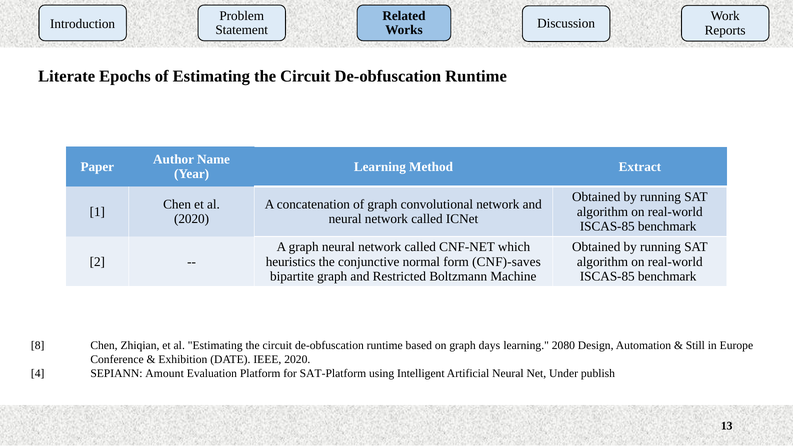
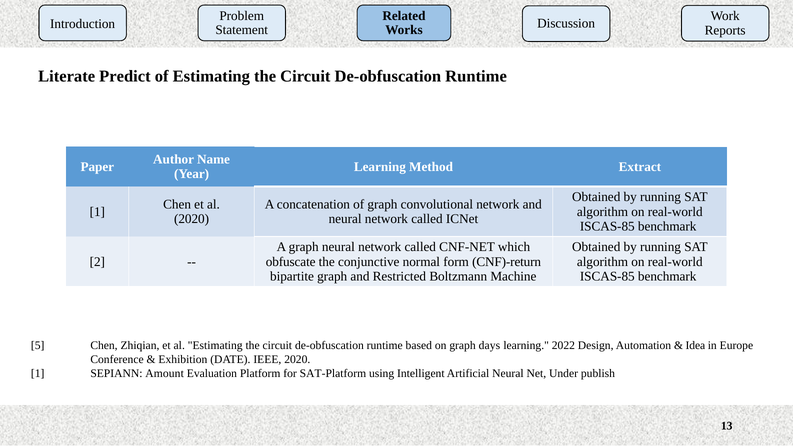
Epochs: Epochs -> Predict (125, 76)
heuristics: heuristics -> obfuscate (291, 262)
CNF)-saves: CNF)-saves -> CNF)-return (507, 262)
8: 8 -> 5 (38, 346)
2080: 2080 -> 2022 (563, 346)
Still: Still -> Idea (695, 346)
4: 4 -> 1 (38, 373)
